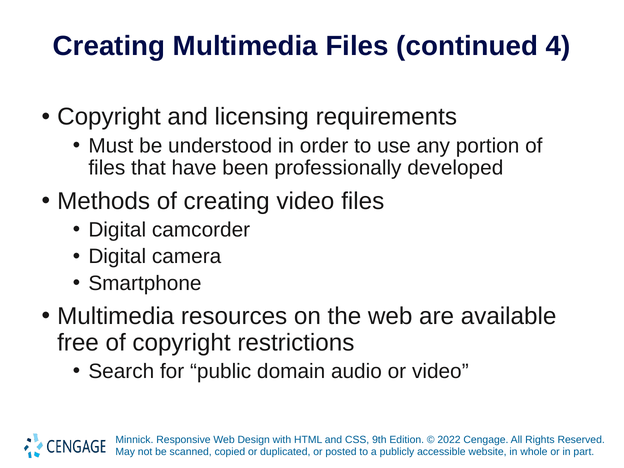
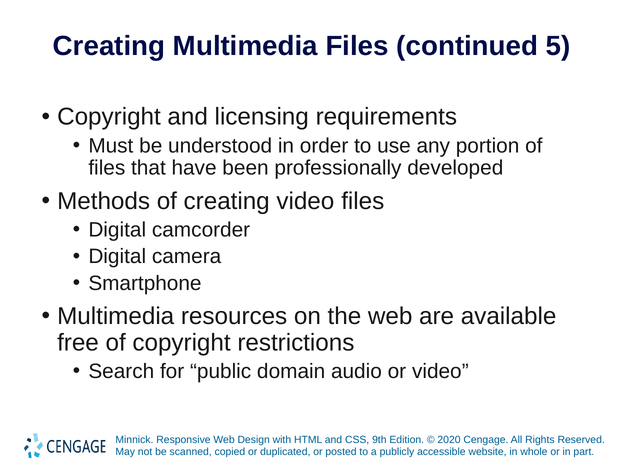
4: 4 -> 5 (558, 46)
2022: 2022 -> 2020 (449, 440)
